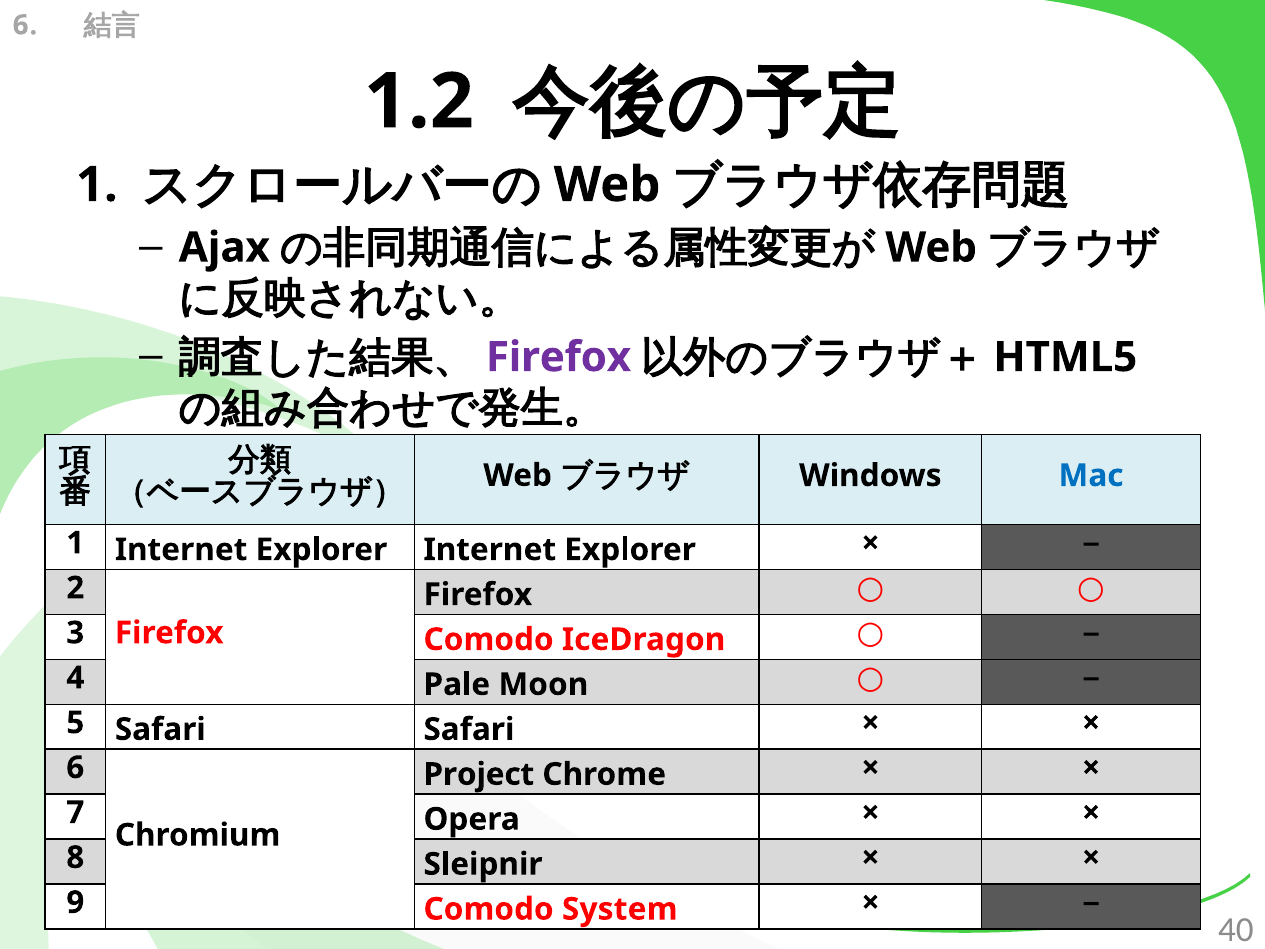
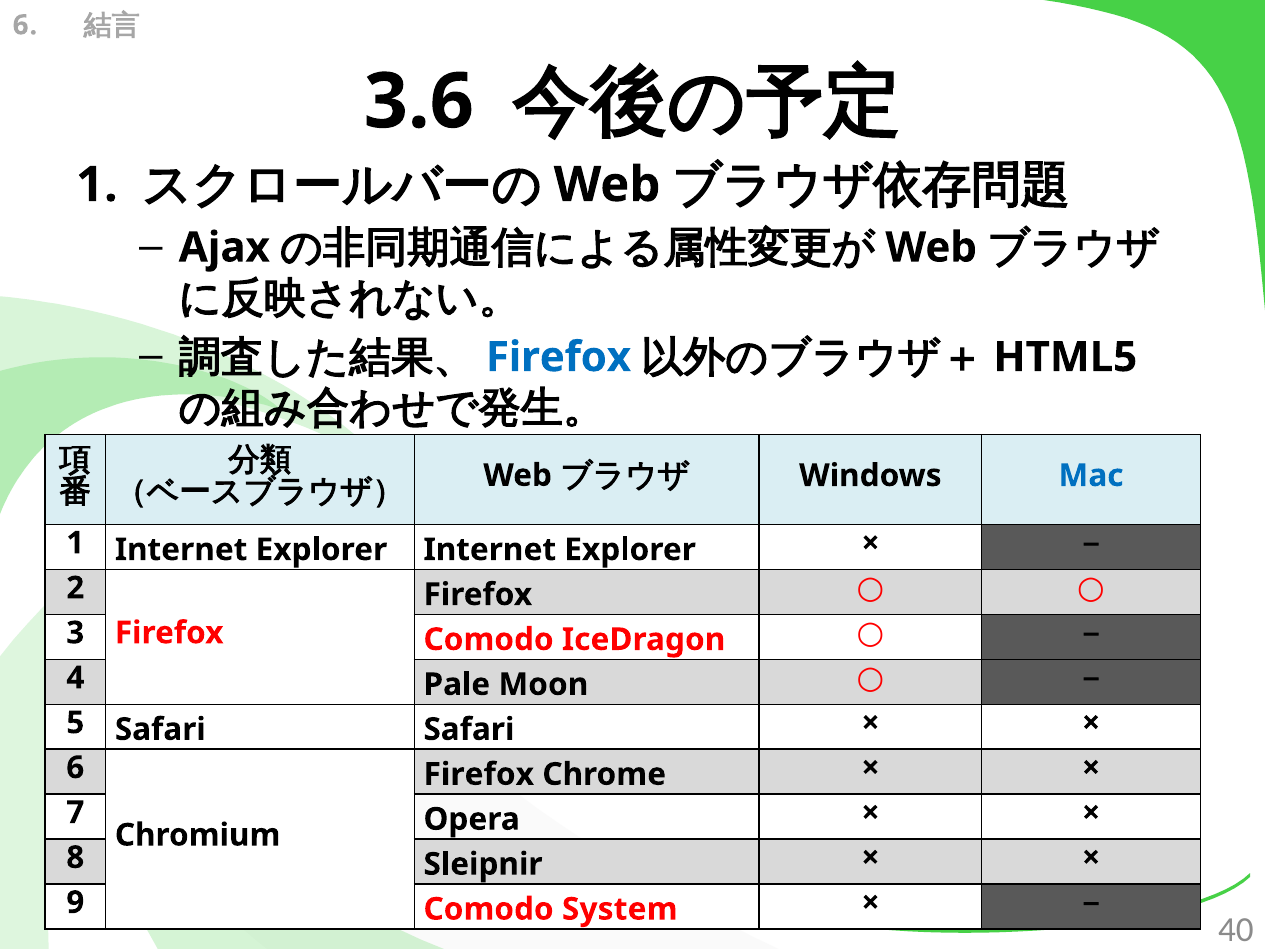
1.2: 1.2 -> 3.6 (419, 102)
Firefox colour: purple -> blue (558, 357)
Project: Project -> Firefox (479, 774)
